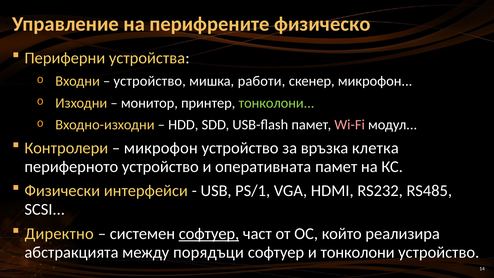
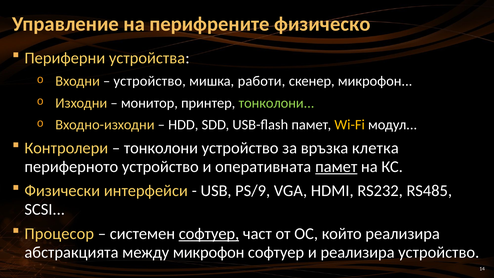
Wi-Fi colour: pink -> yellow (350, 125)
микрофон: микрофон -> тонколони (161, 148)
памет underline: none -> present (336, 167)
PS/1: PS/1 -> PS/9 (253, 191)
Директно: Директно -> Процесор (59, 234)
между порядъци: порядъци -> микрофон (209, 252)
и тонколони: тонколони -> реализира (358, 252)
